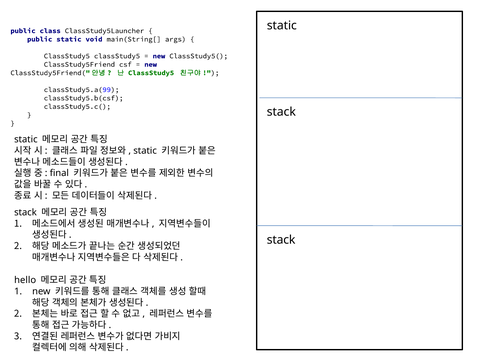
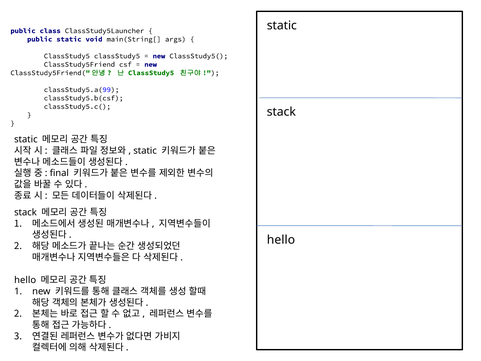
stack: stack -> hello (281, 240)
